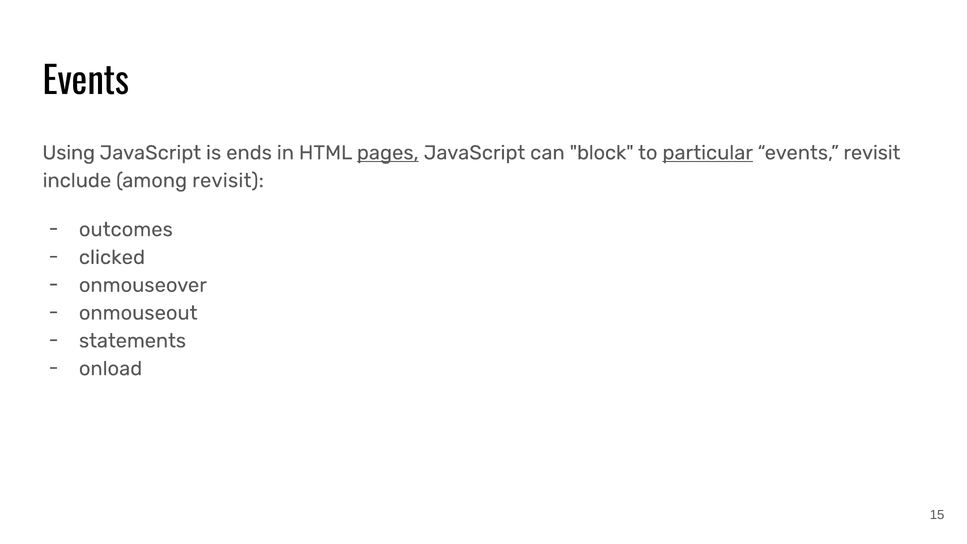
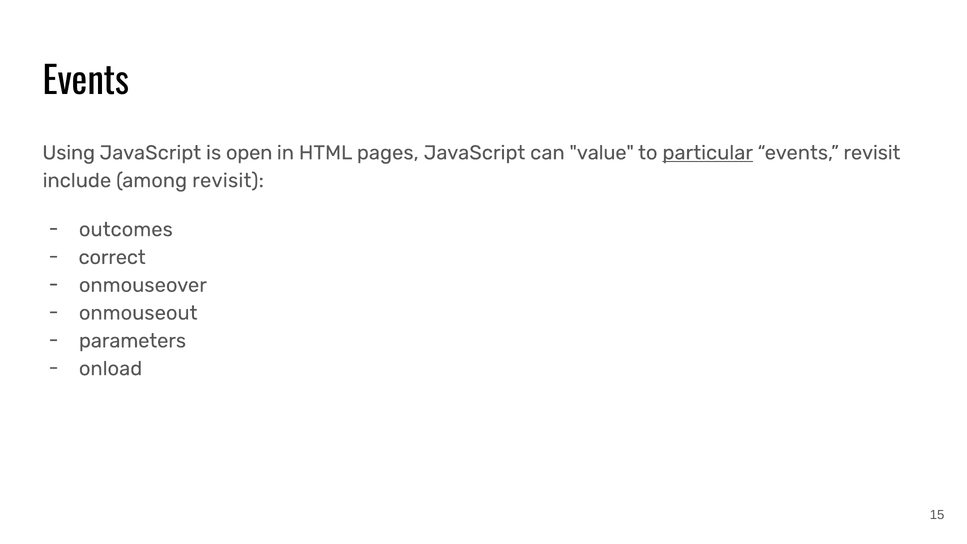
ends: ends -> open (249, 153)
pages underline: present -> none (388, 153)
block: block -> value (602, 153)
clicked: clicked -> correct (112, 257)
statements: statements -> parameters (133, 341)
